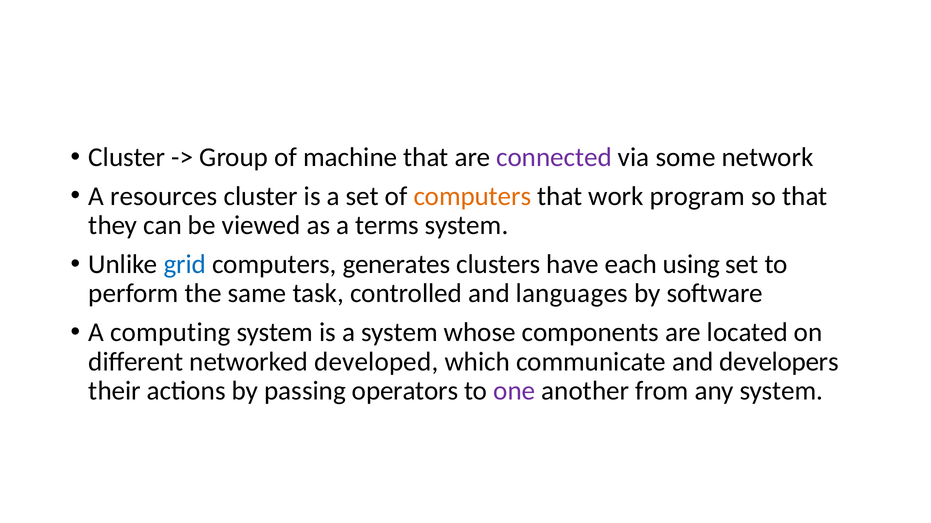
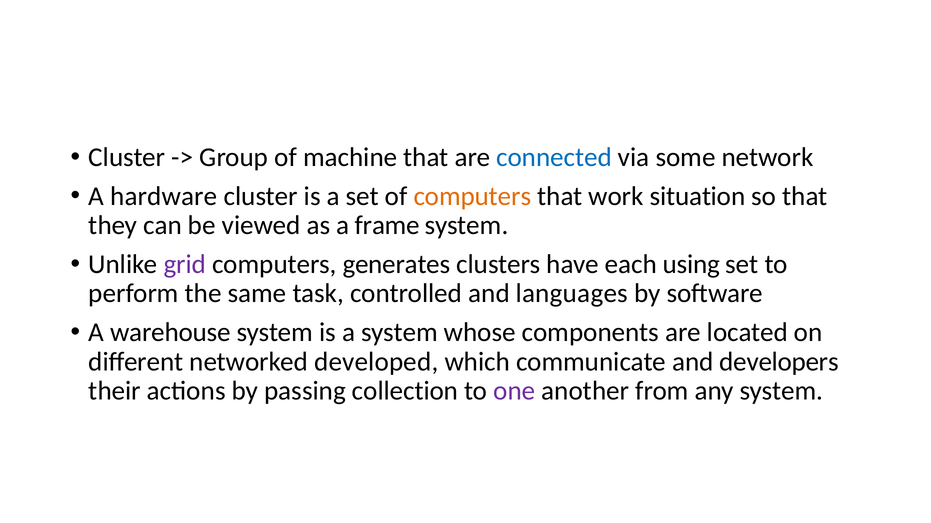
connected colour: purple -> blue (554, 157)
resources: resources -> hardware (164, 196)
program: program -> situation (698, 196)
terms: terms -> frame (387, 226)
grid colour: blue -> purple (185, 265)
computing: computing -> warehouse (171, 333)
operators: operators -> collection (405, 391)
